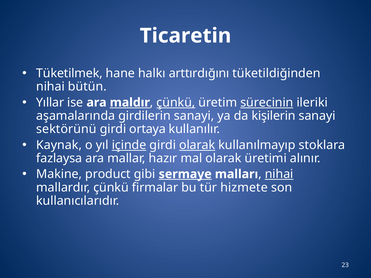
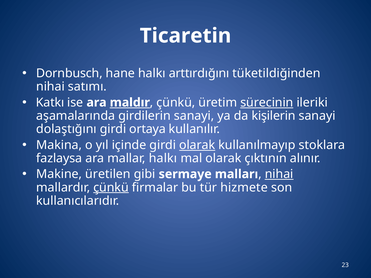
Tüketilmek: Tüketilmek -> Dornbusch (69, 73)
bütün: bütün -> satımı (87, 87)
Yıllar: Yıllar -> Katkı (50, 103)
çünkü underline: present -> none (176, 103)
sektörünü: sektörünü -> dolaştığını (66, 129)
Kaynak: Kaynak -> Makina (59, 145)
içinde underline: present -> none (129, 145)
mallar hazır: hazır -> halkı (163, 158)
üretimi: üretimi -> çıktının (266, 158)
product: product -> üretilen (108, 174)
sermaye underline: present -> none (185, 174)
çünkü underline: none -> present (111, 188)
